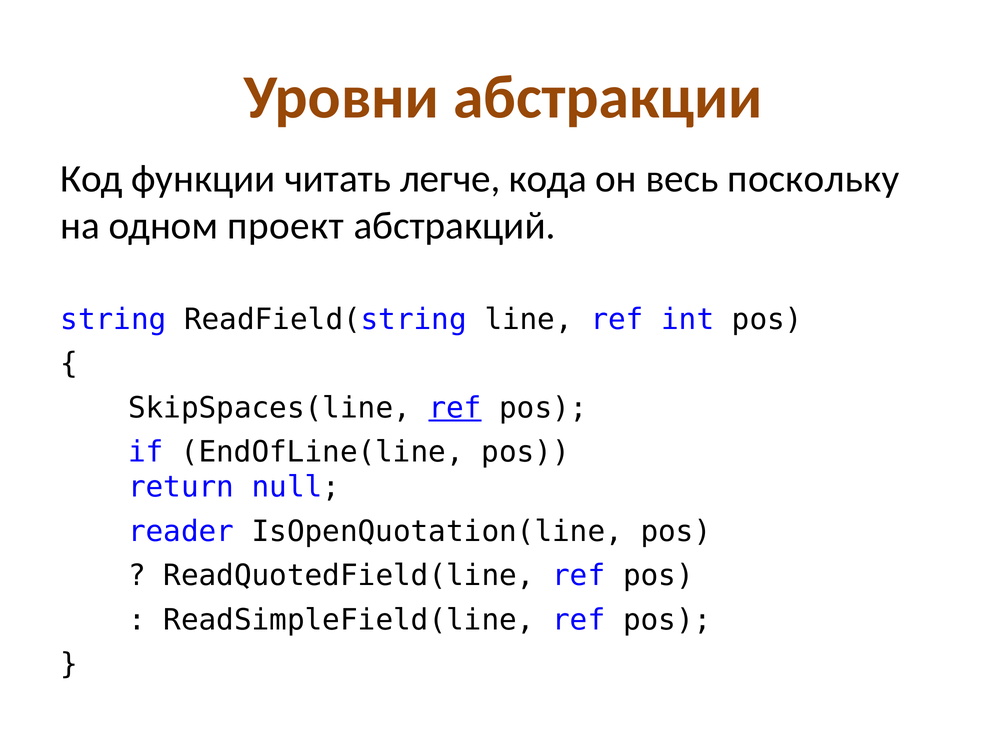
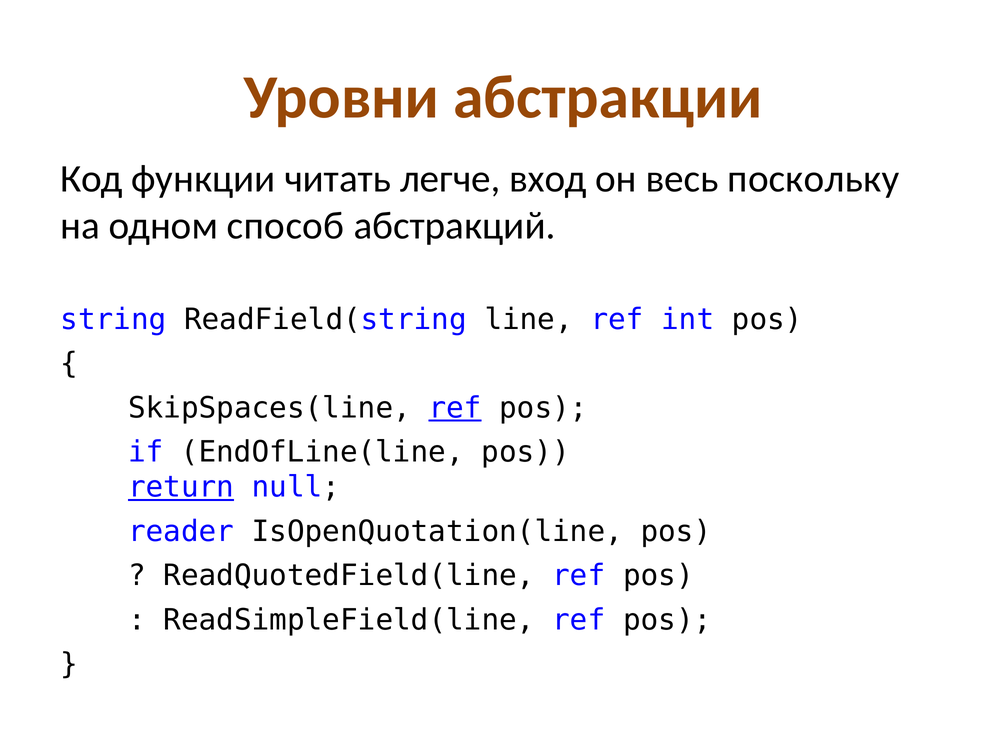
кода: кода -> вход (548, 179)
проект: проект -> способ (286, 226)
return underline: none -> present (181, 487)
